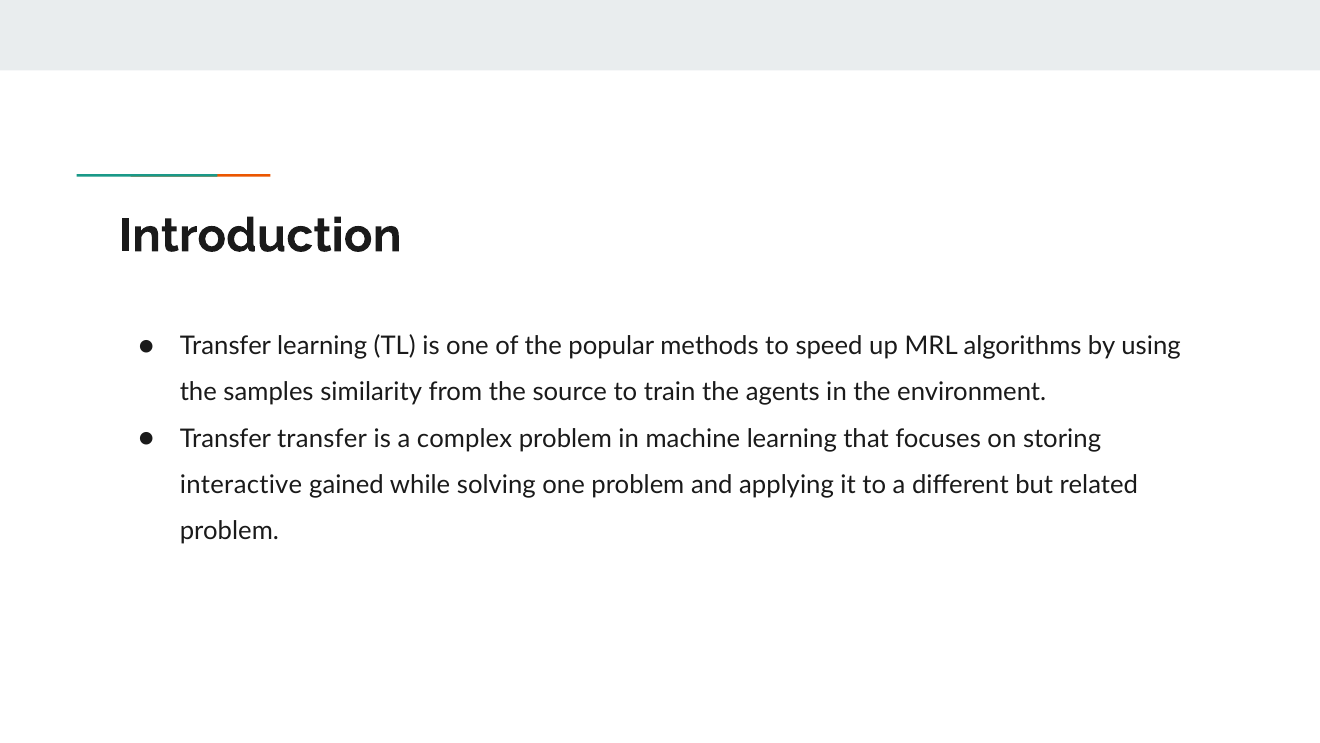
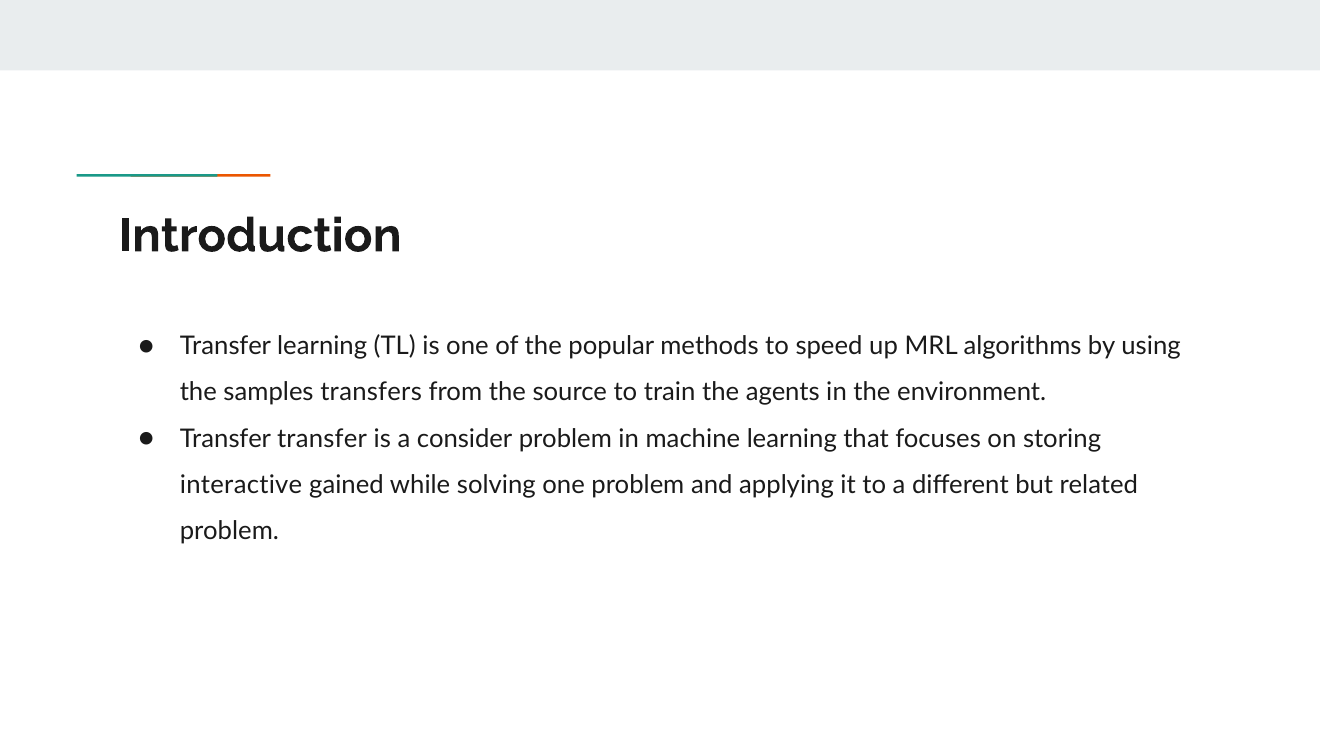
similarity: similarity -> transfers (371, 392)
complex: complex -> consider (465, 438)
